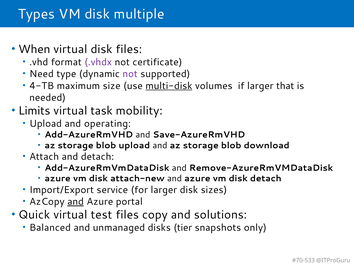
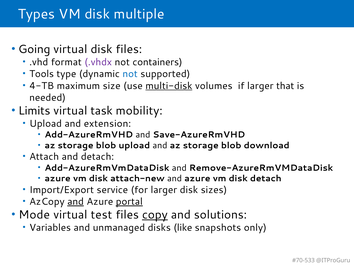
When: When -> Going (34, 49)
certificate: certificate -> containers (157, 62)
Need: Need -> Tools (42, 74)
not colour: purple -> blue (130, 74)
operating: operating -> extension (107, 123)
portal underline: none -> present (129, 201)
Quick: Quick -> Mode (34, 214)
copy underline: none -> present (155, 214)
Balanced: Balanced -> Variables (50, 227)
tier: tier -> like (183, 227)
